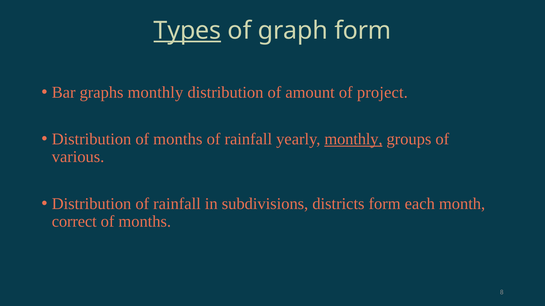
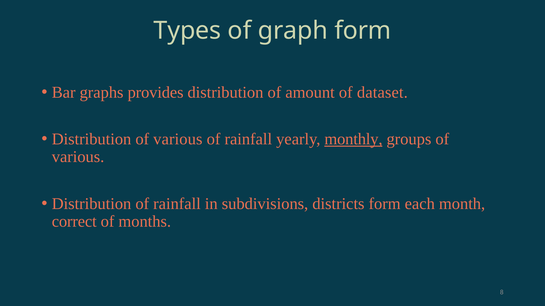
Types underline: present -> none (187, 31)
graphs monthly: monthly -> provides (156, 92)
project: project -> dataset (382, 92)
Distribution of months: months -> various (178, 139)
